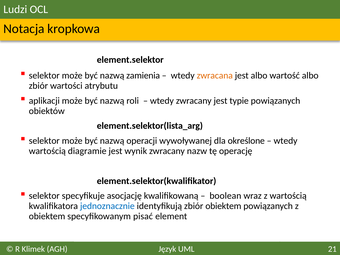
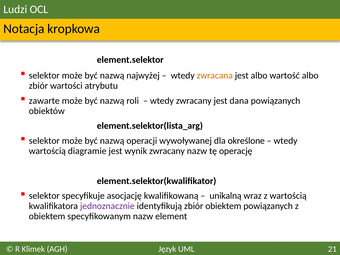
zamienia: zamienia -> najwyżej (143, 76)
aplikacji: aplikacji -> zawarte (44, 101)
typie: typie -> dana (239, 101)
boolean: boolean -> unikalną (225, 196)
jednoznacznie colour: blue -> purple (107, 206)
specyfikowanym pisać: pisać -> nazw (143, 216)
